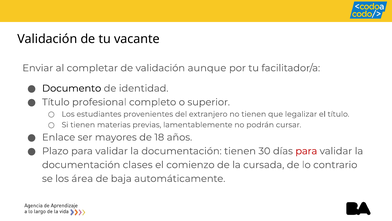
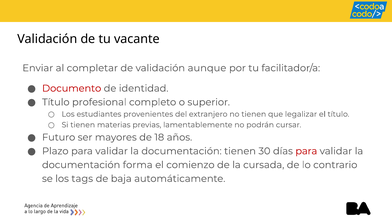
Documento colour: black -> red (72, 88)
Enlace: Enlace -> Futuro (59, 137)
clases: clases -> forma (138, 165)
área: área -> tags (82, 178)
